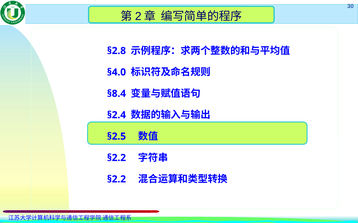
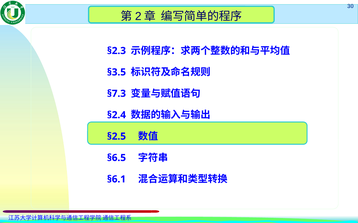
§2.8: §2.8 -> §2.3 (116, 51)
§4.0: §4.0 -> §3.5 (116, 72)
§8.4: §8.4 -> §7.3 (116, 94)
§2.2: §2.2 -> §6.5 (116, 158)
§2.2: §2.2 -> §6.1 (116, 180)
